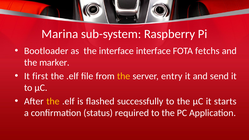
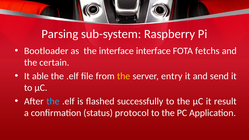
Marina: Marina -> Parsing (60, 34)
marker: marker -> certain (54, 63)
first: first -> able (40, 76)
the colour: yellow -> light blue (53, 101)
starts: starts -> result (225, 101)
required: required -> protocol (132, 113)
